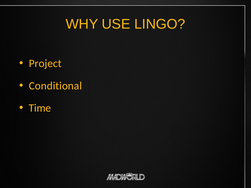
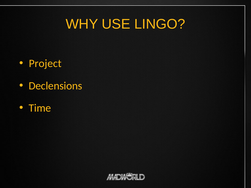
Conditional: Conditional -> Declensions (55, 86)
